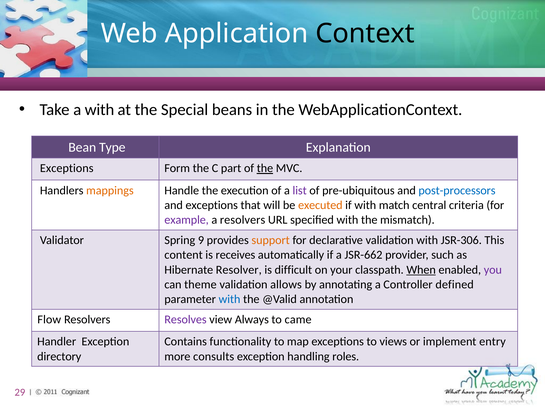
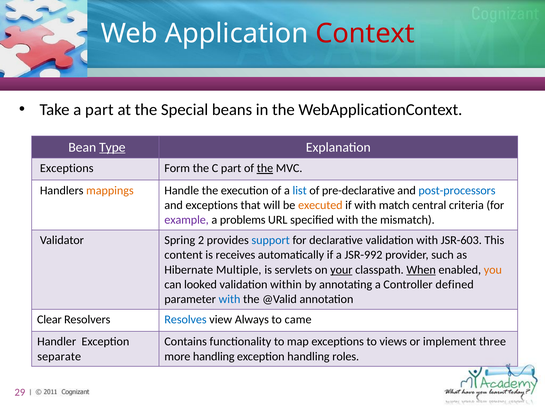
Context colour: black -> red (365, 34)
a with: with -> part (99, 110)
Type underline: none -> present (112, 147)
list colour: purple -> blue (300, 191)
pre-ubiquitous: pre-ubiquitous -> pre-declarative (358, 191)
a resolvers: resolvers -> problems (243, 220)
9: 9 -> 2 (201, 241)
support colour: orange -> blue (271, 241)
JSR-306: JSR-306 -> JSR-603 (461, 241)
JSR-662: JSR-662 -> JSR-992 (363, 255)
Resolver: Resolver -> Multiple (239, 270)
difficult: difficult -> servlets (293, 270)
your underline: none -> present (341, 270)
you colour: purple -> orange (493, 270)
theme: theme -> looked (201, 285)
allows: allows -> within (286, 285)
Flow: Flow -> Clear (49, 320)
Resolves colour: purple -> blue (186, 320)
entry: entry -> three (493, 342)
directory: directory -> separate (59, 357)
more consults: consults -> handling (214, 357)
